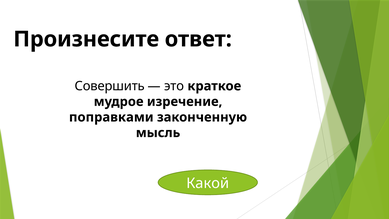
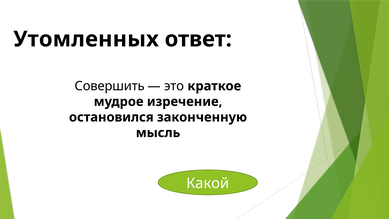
Произнесите: Произнесите -> Утомленных (86, 39)
поправками: поправками -> остановился (111, 117)
